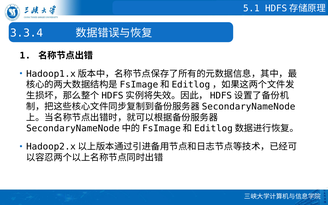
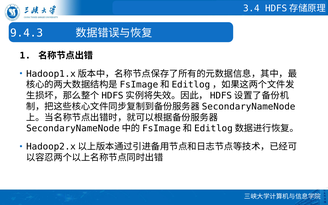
5.1: 5.1 -> 3.4 (251, 8)
3.3.4: 3.3.4 -> 9.4.3 (27, 33)
